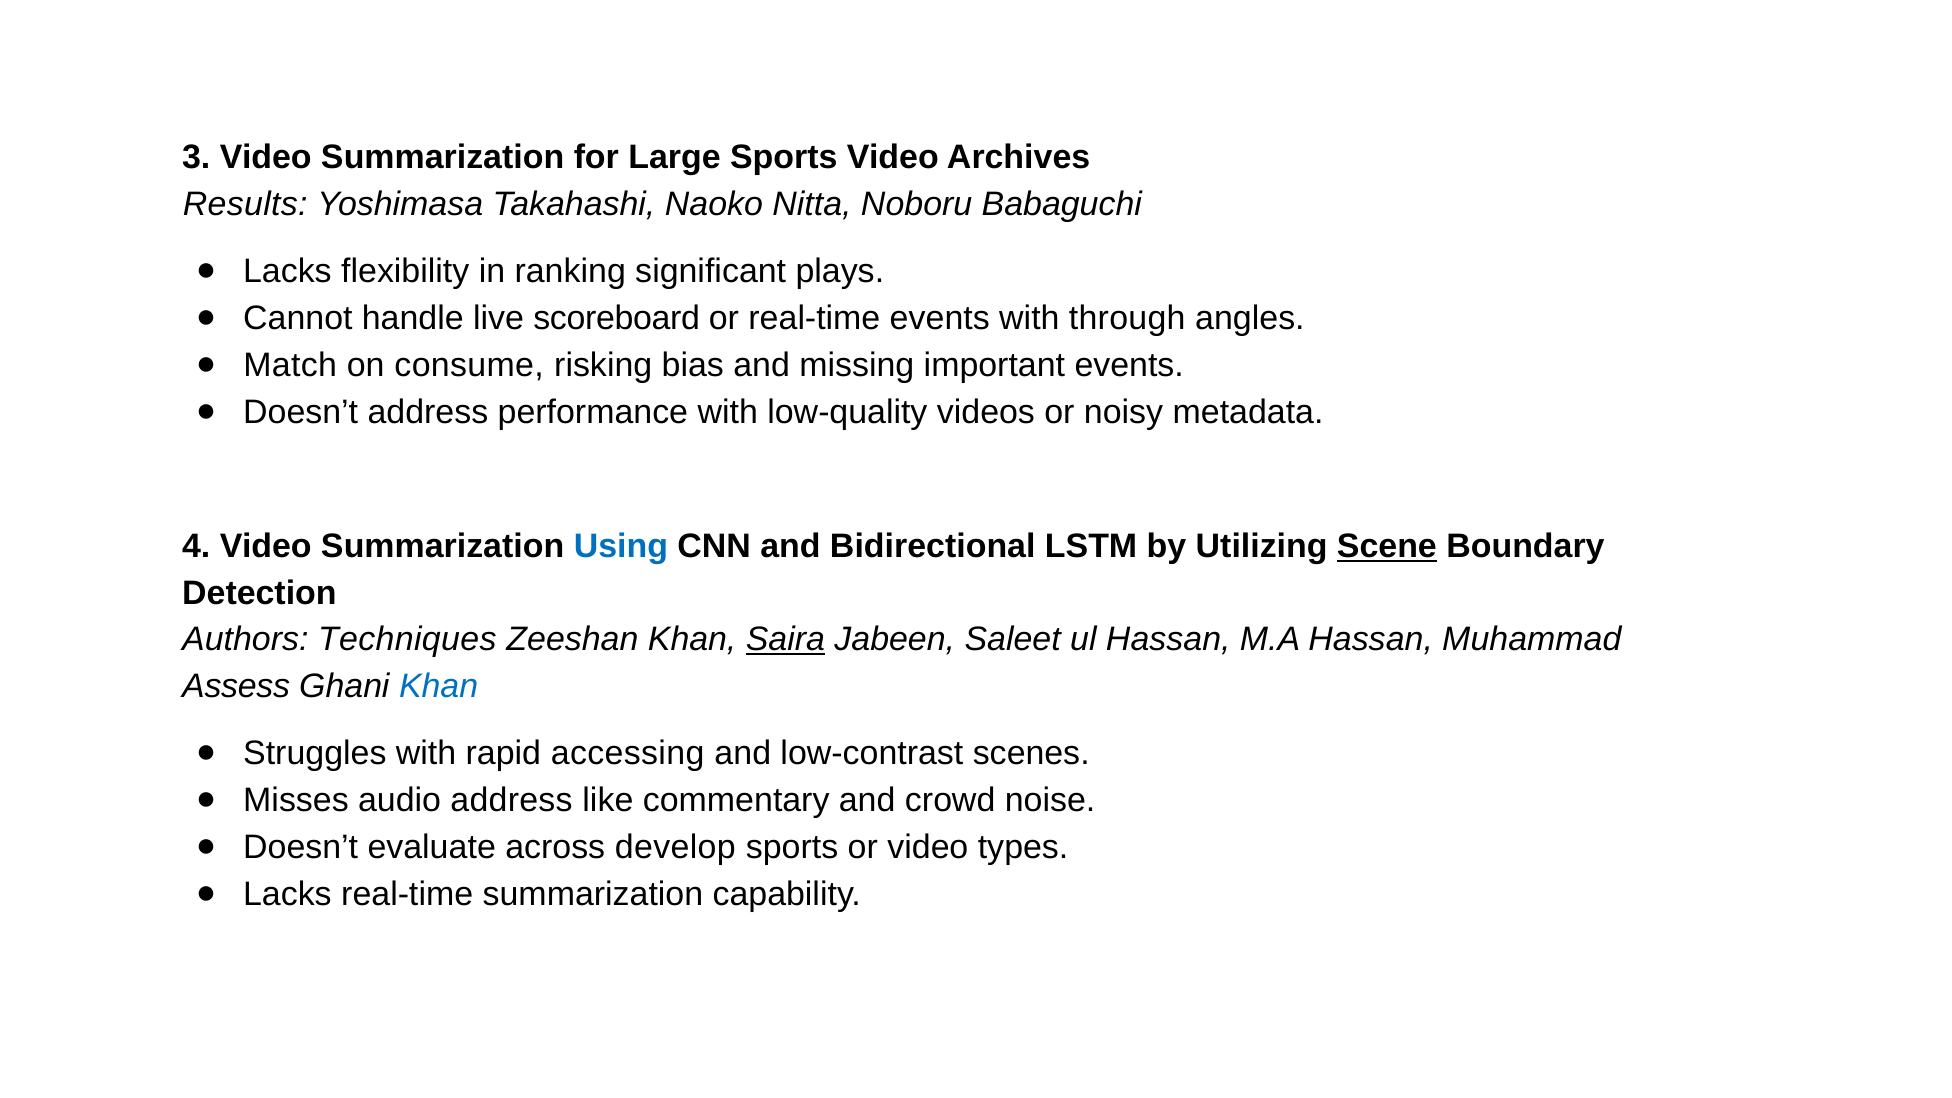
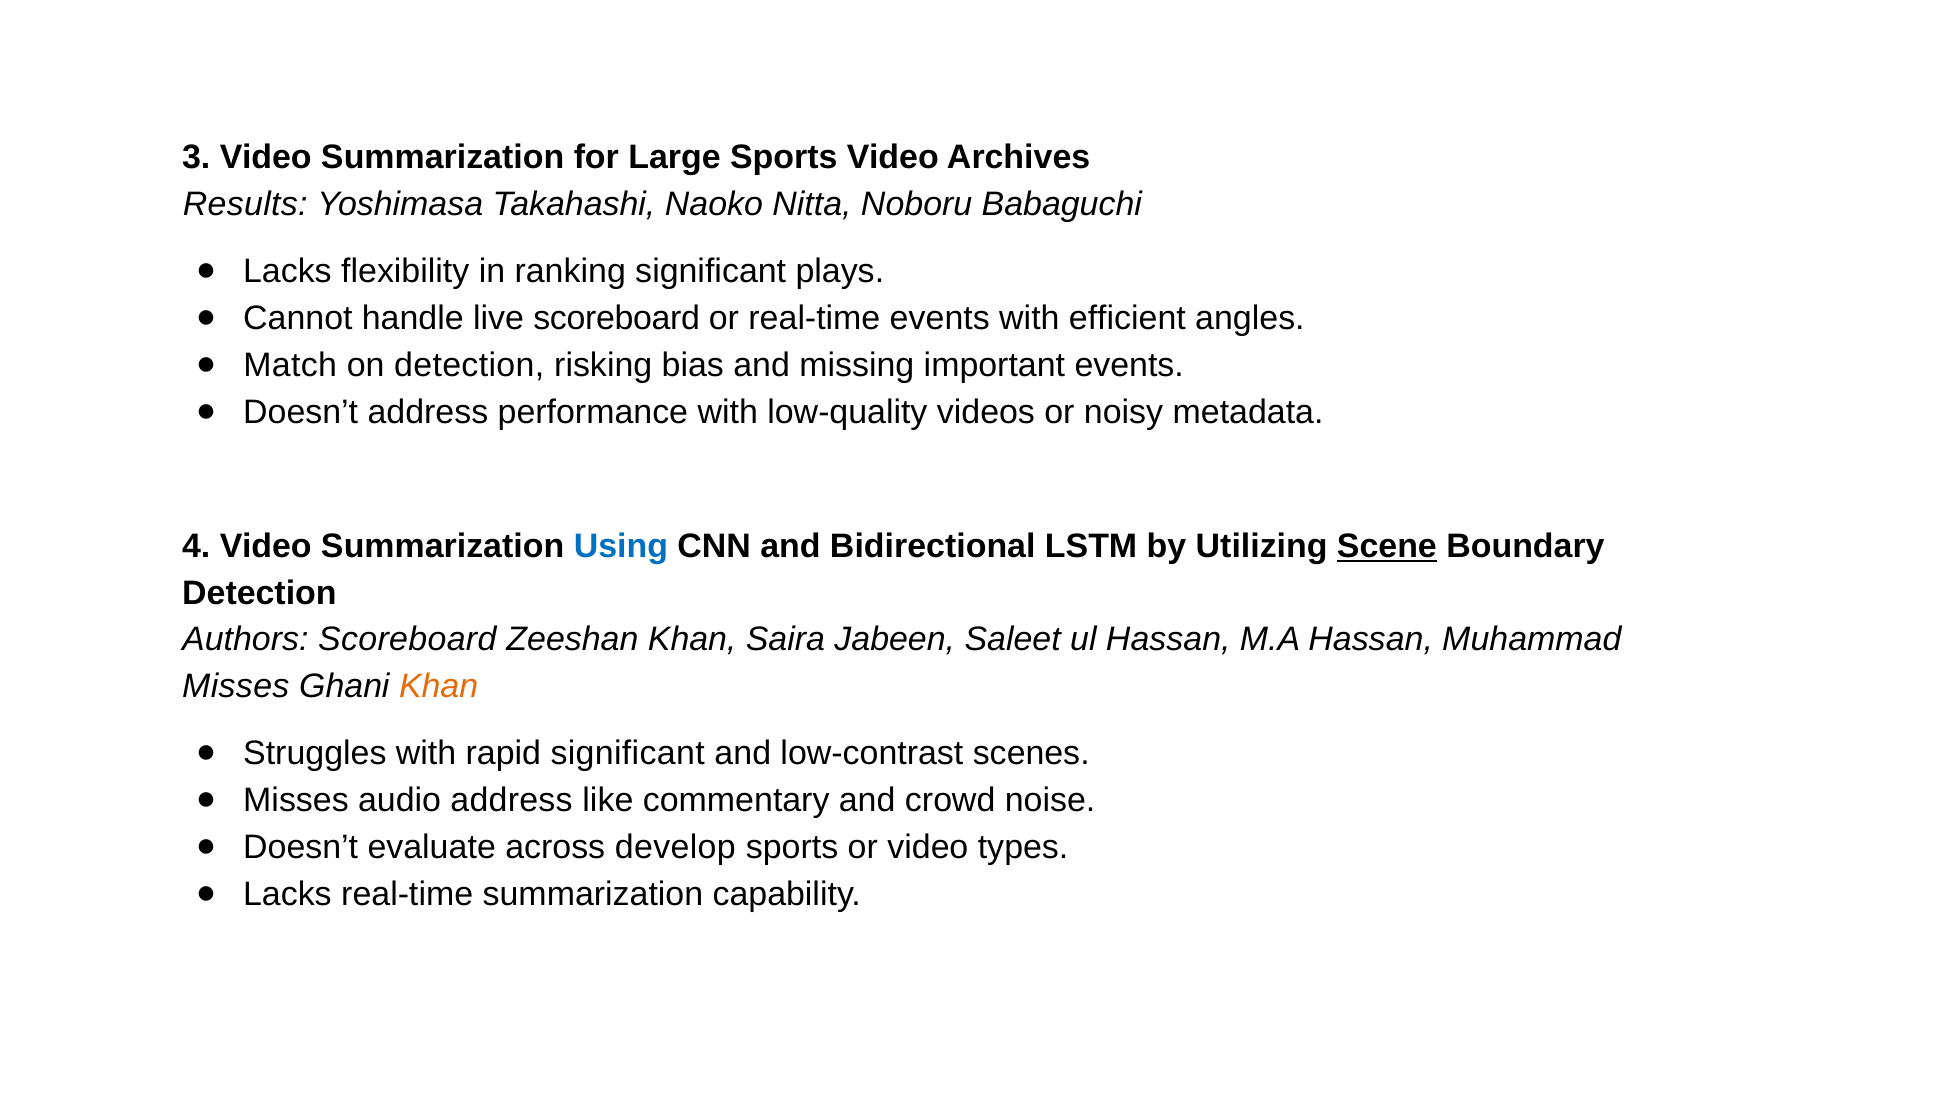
through: through -> efficient (1127, 318)
on consume: consume -> detection (469, 365)
Authors Techniques: Techniques -> Scoreboard (407, 640)
Saira underline: present -> none (785, 640)
Assess: Assess -> Misses (236, 687)
Khan colour: blue -> orange (439, 687)
rapid accessing: accessing -> significant (628, 754)
